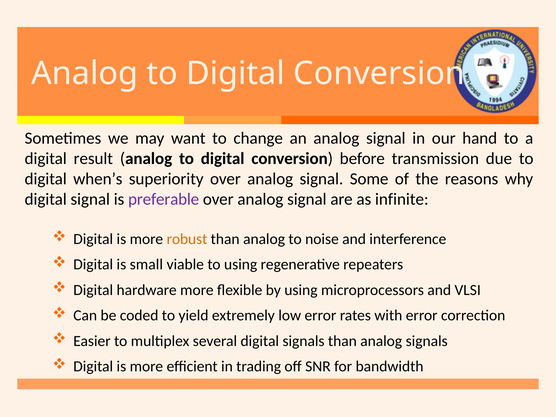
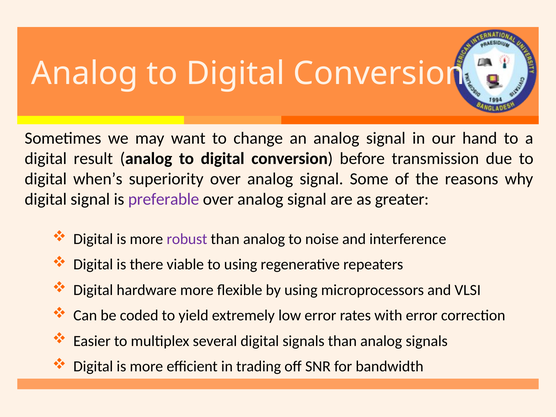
infinite: infinite -> greater (402, 199)
robust colour: orange -> purple (187, 239)
small: small -> there (146, 264)
